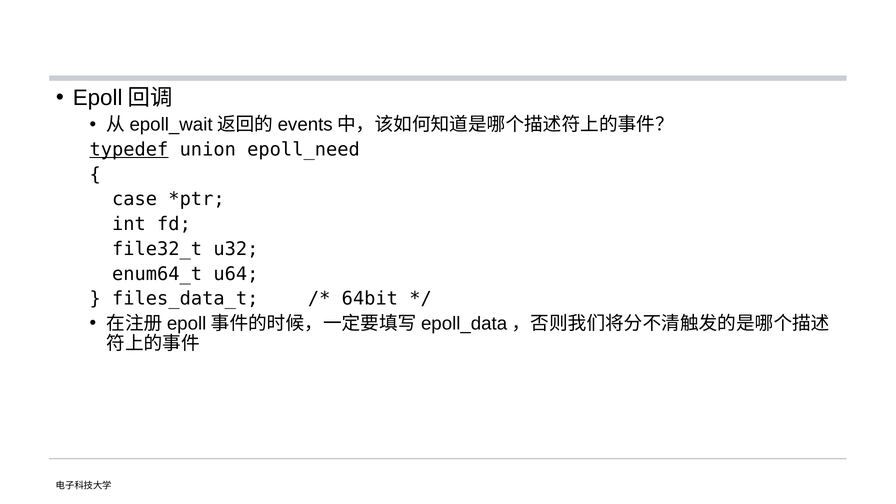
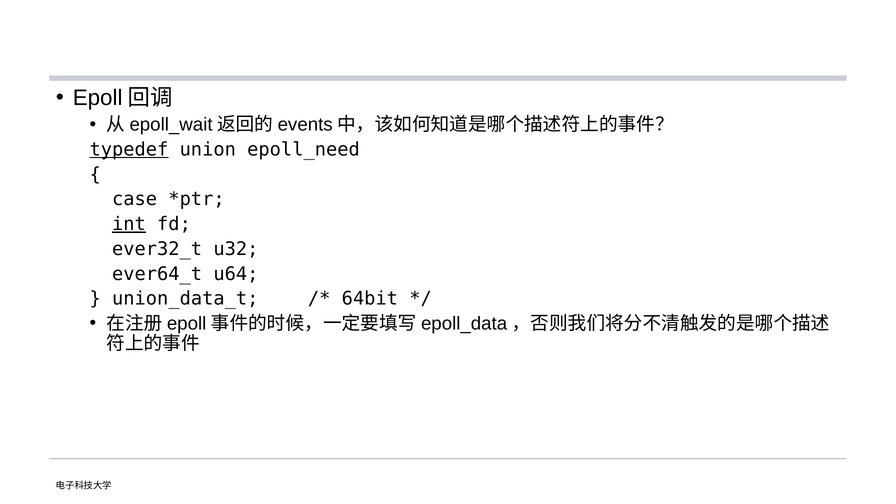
int underline: none -> present (129, 224)
file32_t: file32_t -> ever32_t (157, 249)
enum64_t: enum64_t -> ever64_t (157, 274)
files_data_t: files_data_t -> union_data_t (185, 299)
